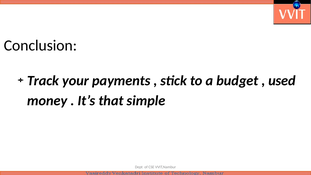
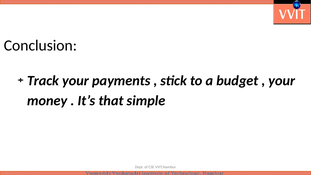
used: used -> your (282, 81)
